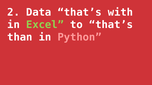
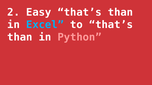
Data: Data -> Easy (39, 12)
with: with -> than (120, 12)
Excel colour: light green -> light blue (45, 25)
